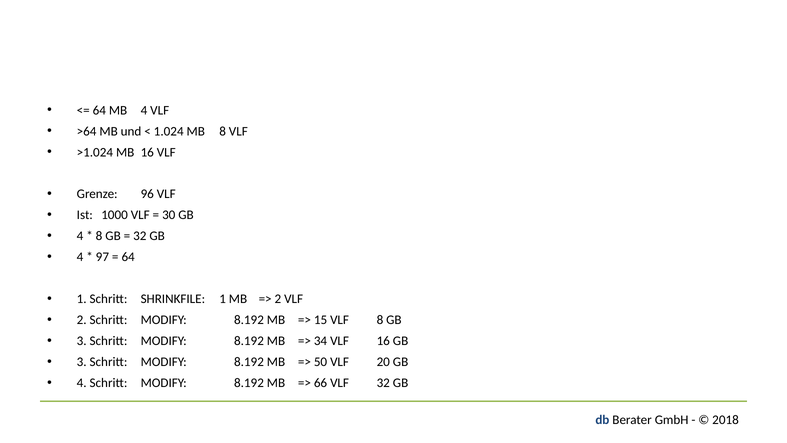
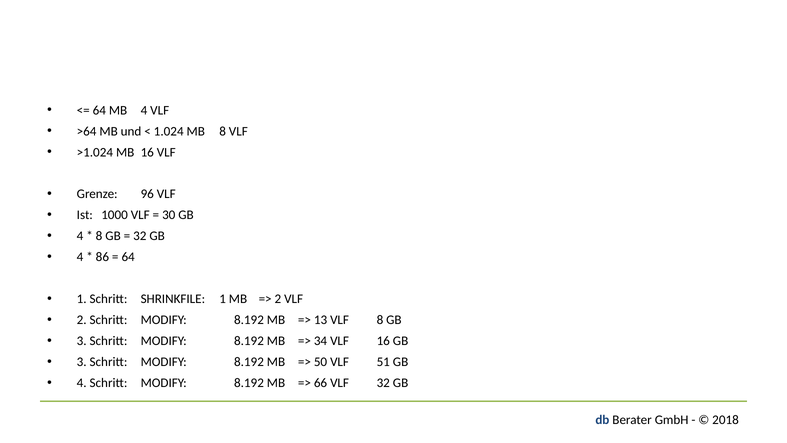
97: 97 -> 86 (102, 257)
15: 15 -> 13 (321, 320)
20: 20 -> 51 (383, 362)
